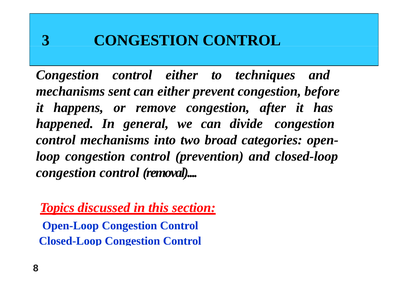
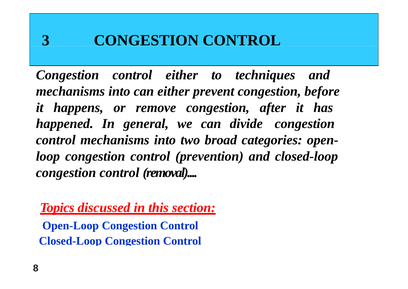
sent: sent -> into (119, 91)
